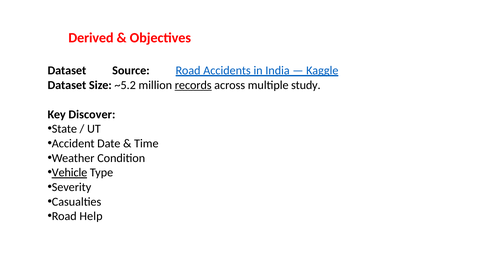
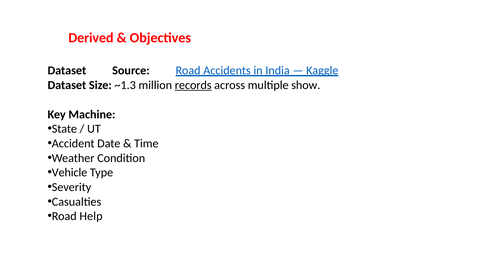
~5.2: ~5.2 -> ~1.3 (125, 85)
study: study -> show (306, 85)
Discover: Discover -> Machine (92, 114)
Vehicle underline: present -> none (70, 172)
